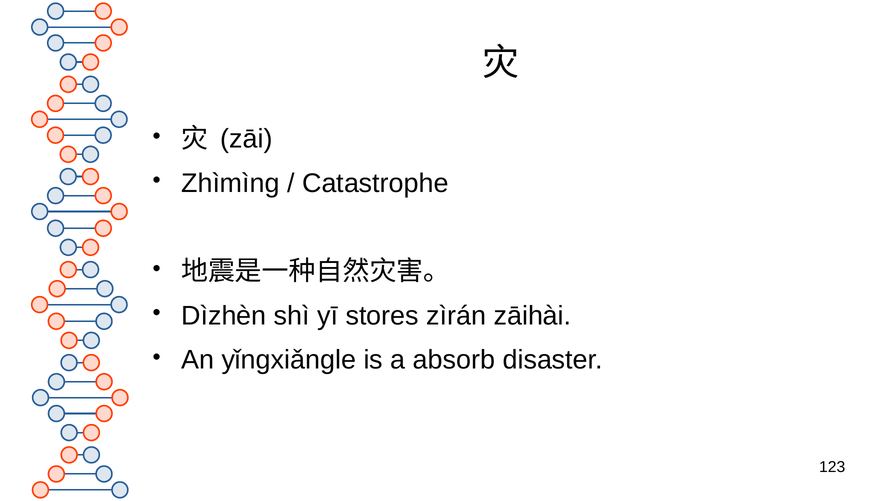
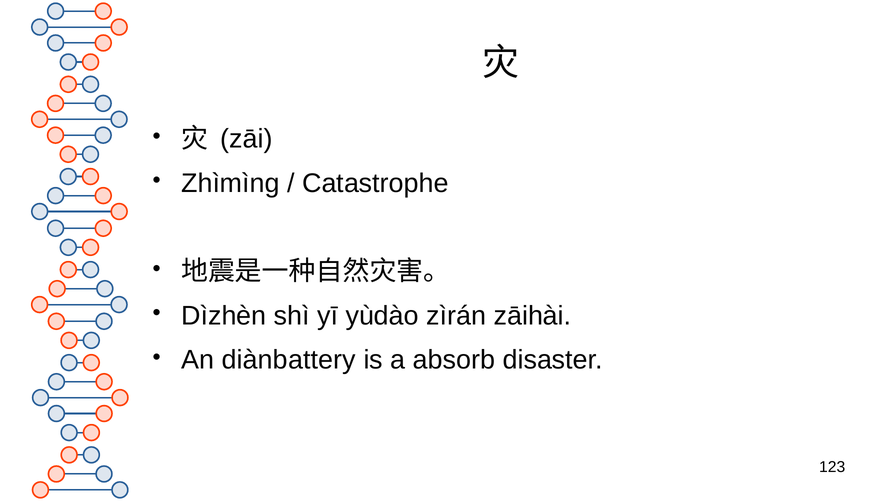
stores: stores -> yùdào (382, 316)
yǐngxiǎngle: yǐngxiǎngle -> diànbattery (289, 360)
